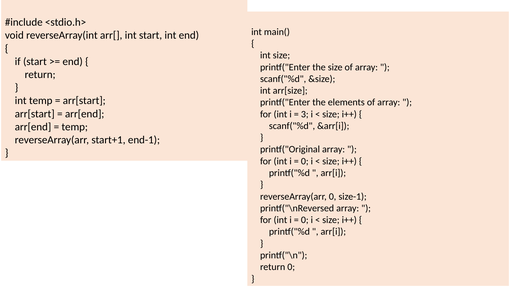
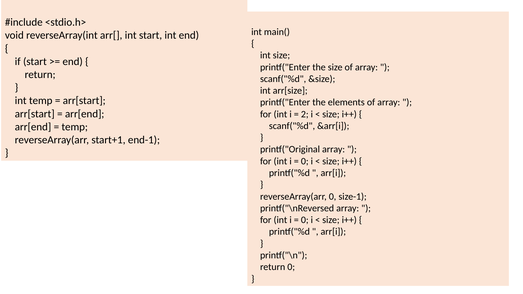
3: 3 -> 2 (305, 114)
